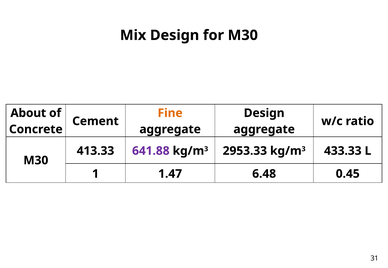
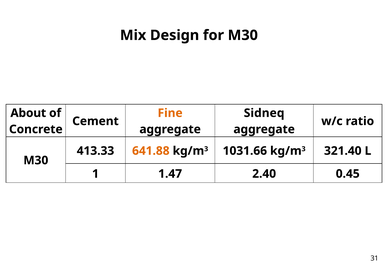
Design: Design -> Sidneq (264, 113)
641.88 colour: purple -> orange (151, 151)
2953.33: 2953.33 -> 1031.66 (245, 151)
433.33: 433.33 -> 321.40 (343, 151)
6.48: 6.48 -> 2.40 (264, 174)
